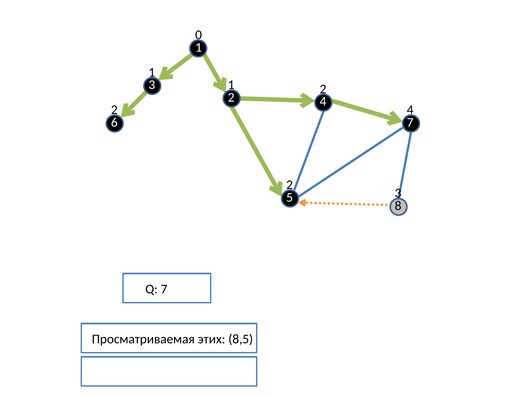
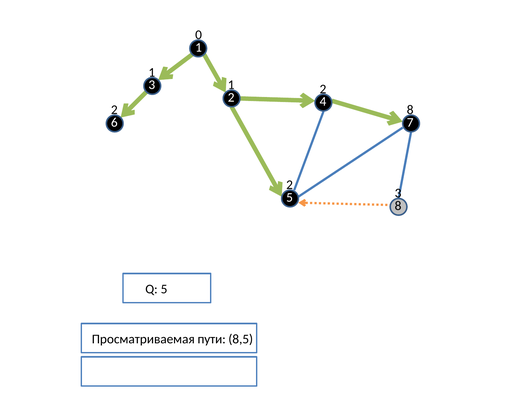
2 4: 4 -> 8 (410, 110)
Q 7: 7 -> 5 (164, 290)
этих: этих -> пути (212, 340)
